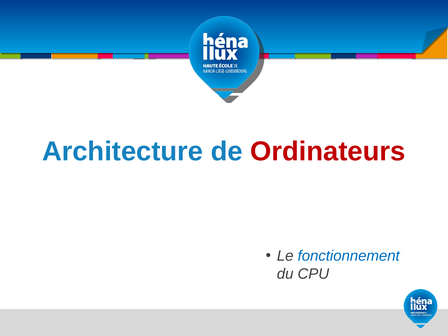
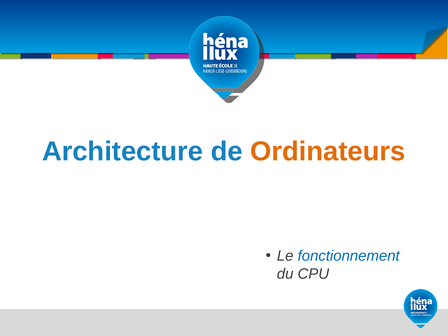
Ordinateurs colour: red -> orange (328, 152)
